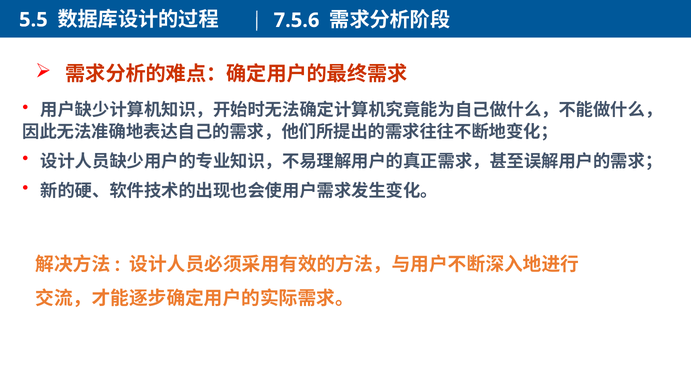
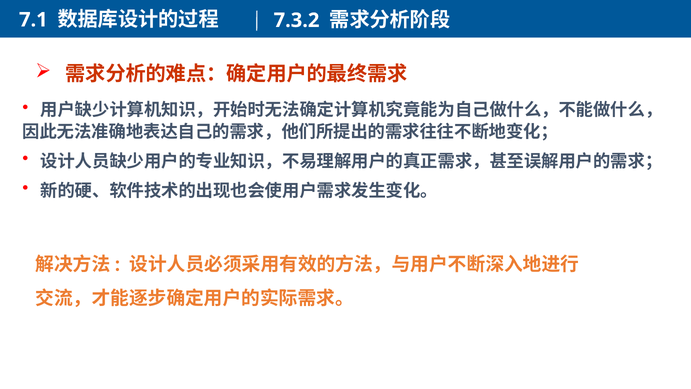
5.5: 5.5 -> 7.1 (33, 20)
7.5.6: 7.5.6 -> 7.3.2 (297, 20)
